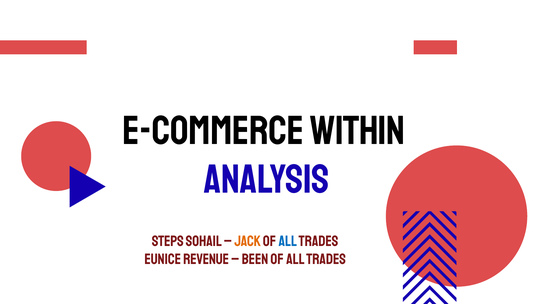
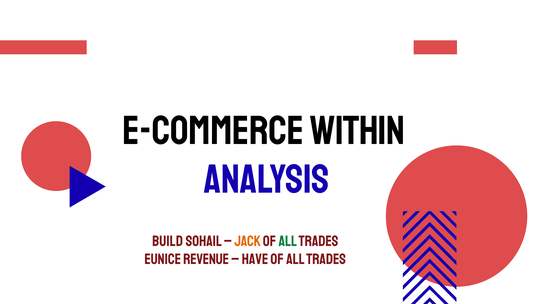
Steps: Steps -> Build (168, 241)
all colour: blue -> green (288, 241)
been: been -> have (255, 260)
